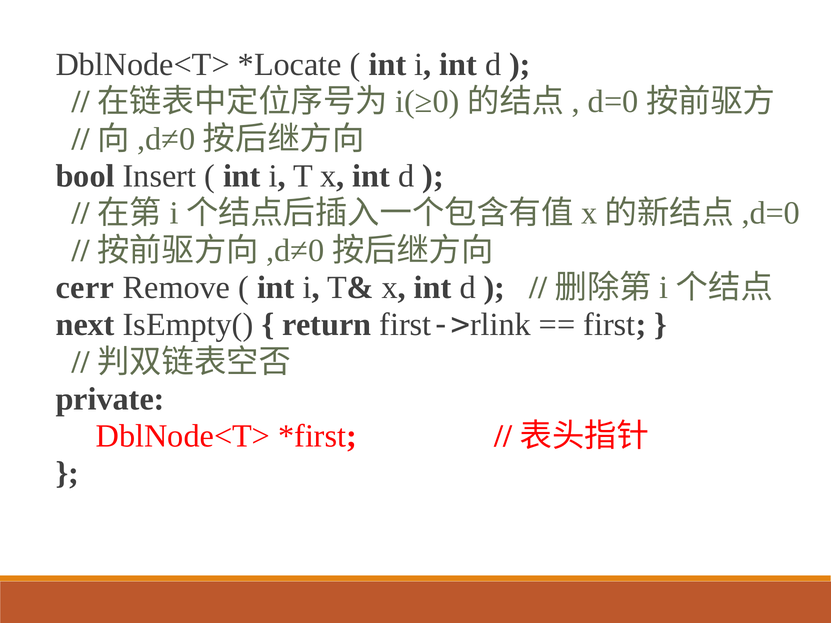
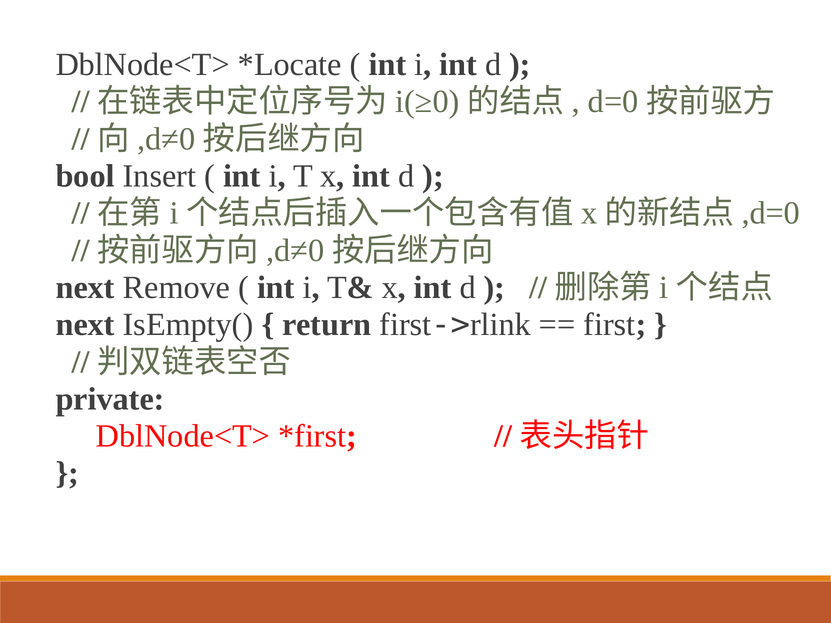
cerr: cerr -> next (85, 288)
